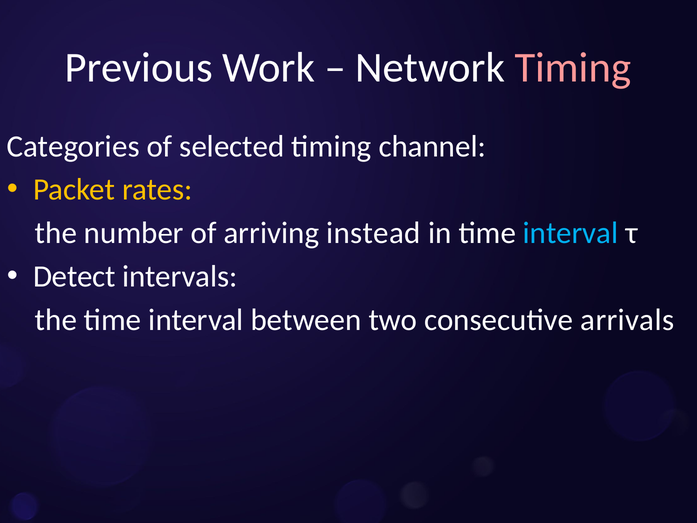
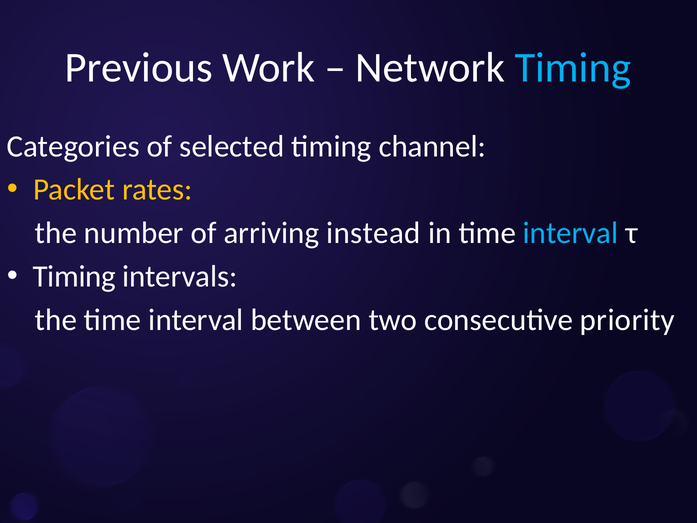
Timing colour: pink -> light blue (573, 67)
Detect: Detect -> Timing (74, 276)
arrivals: arrivals -> priority (627, 320)
